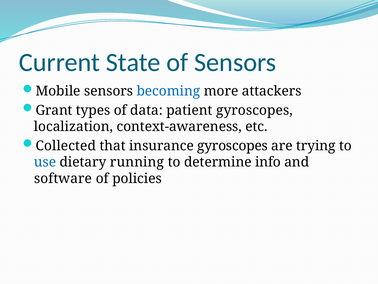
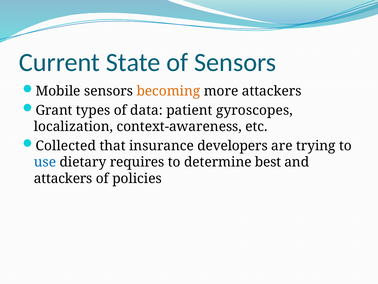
becoming colour: blue -> orange (168, 91)
insurance gyroscopes: gyroscopes -> developers (233, 146)
running: running -> requires (137, 162)
info: info -> best (268, 162)
software: software -> attackers (63, 178)
